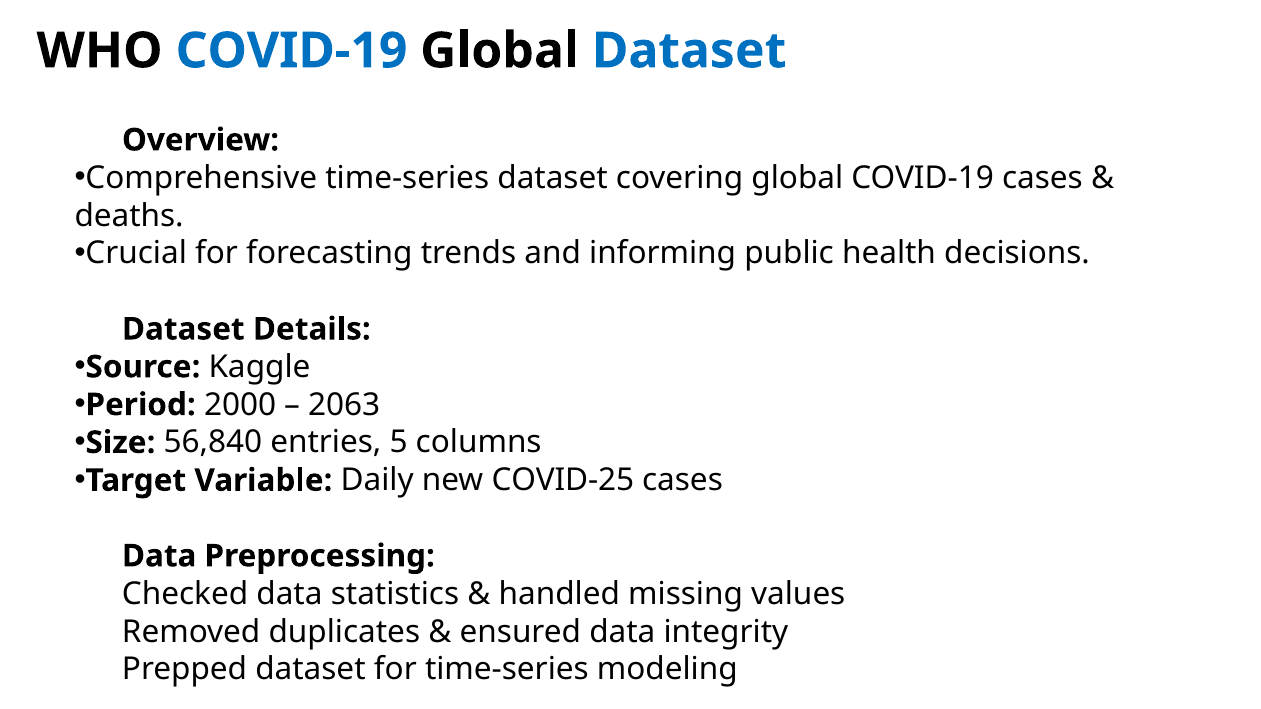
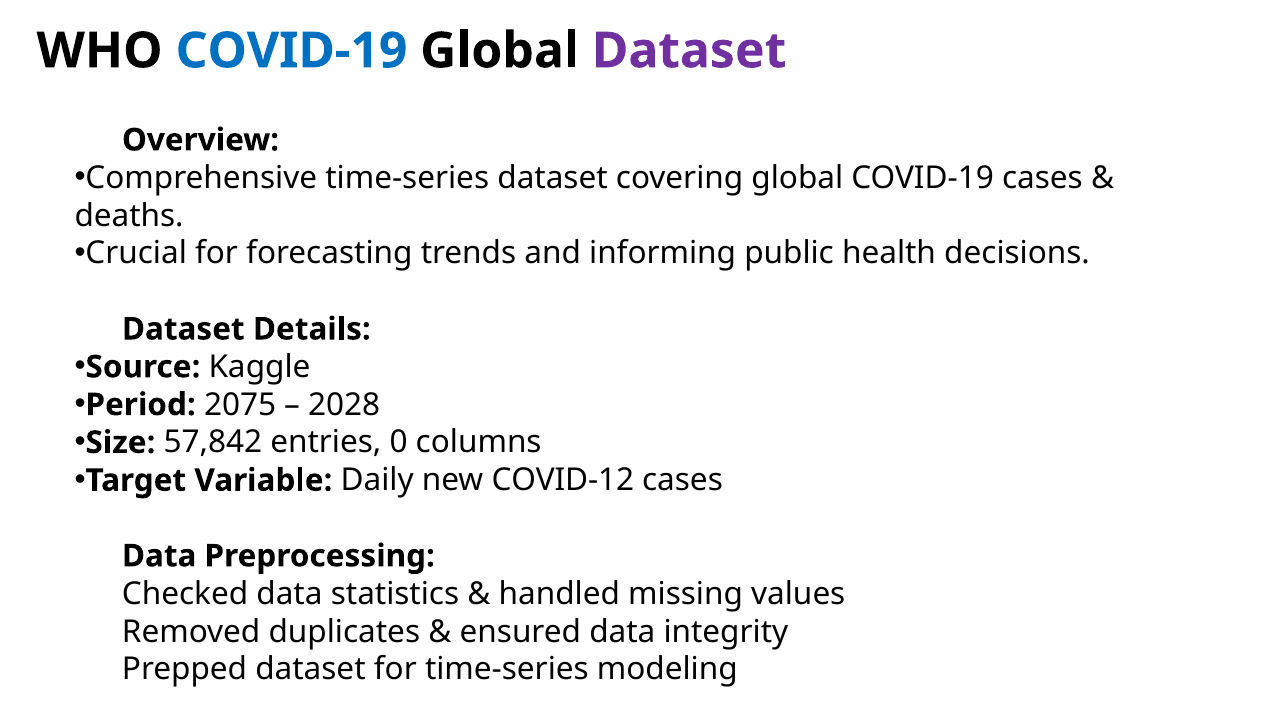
Dataset colour: blue -> purple (689, 51)
2000: 2000 -> 2075 (240, 405)
2063: 2063 -> 2028 (344, 405)
56,840: 56,840 -> 57,842 (213, 443)
5: 5 -> 0 (399, 443)
COVID-25: COVID-25 -> COVID-12 (563, 481)
